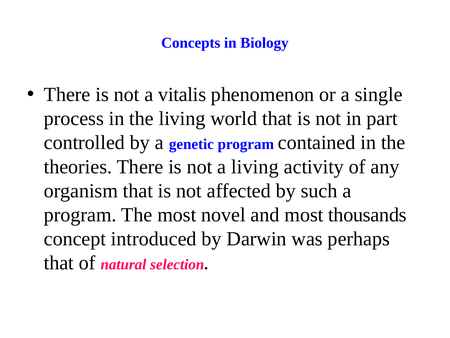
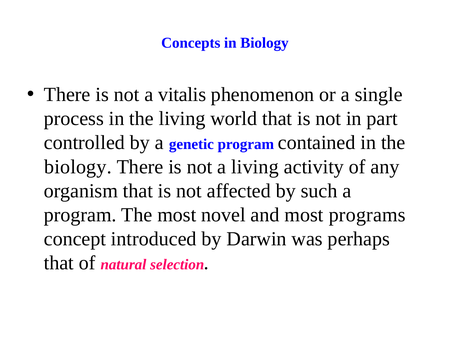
theories: theories -> biology (78, 166)
thousands: thousands -> programs (367, 215)
